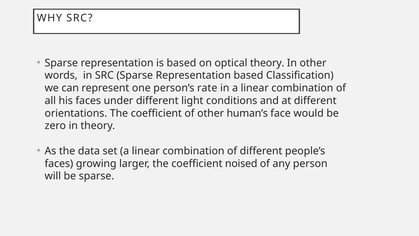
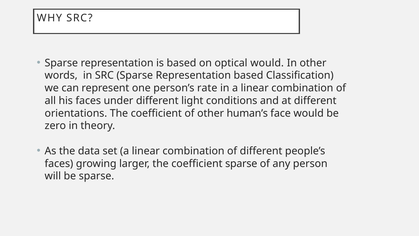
optical theory: theory -> would (267, 63)
coefficient noised: noised -> sparse (241, 163)
